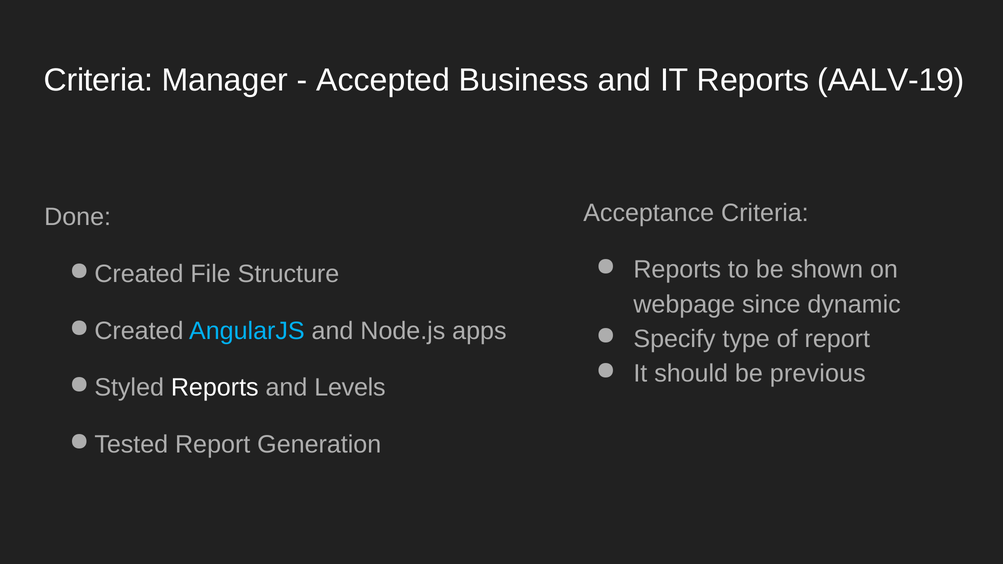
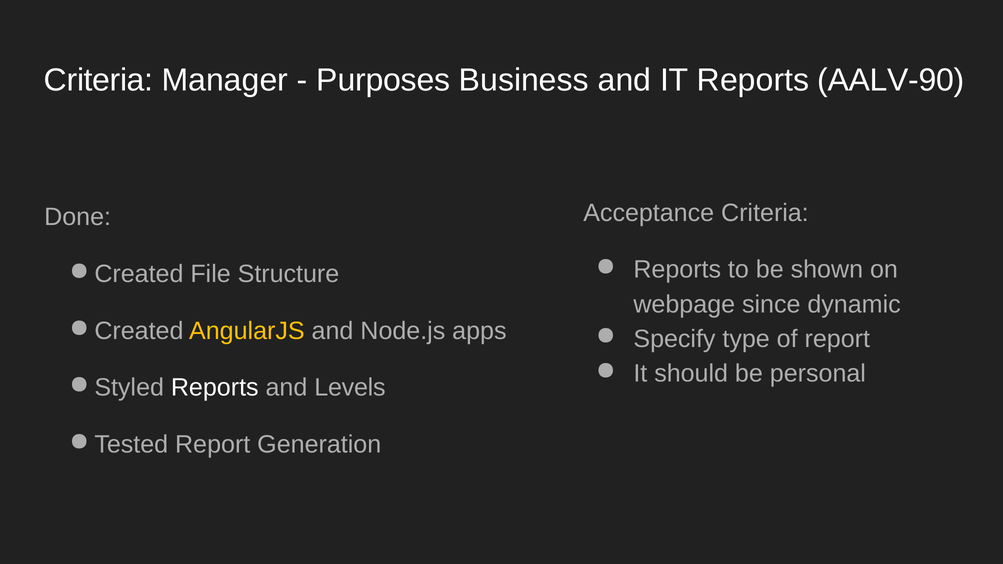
Accepted: Accepted -> Purposes (383, 80)
AALV-19: AALV-19 -> AALV-90 (891, 80)
AngularJS colour: light blue -> yellow (247, 331)
previous: previous -> personal (818, 374)
